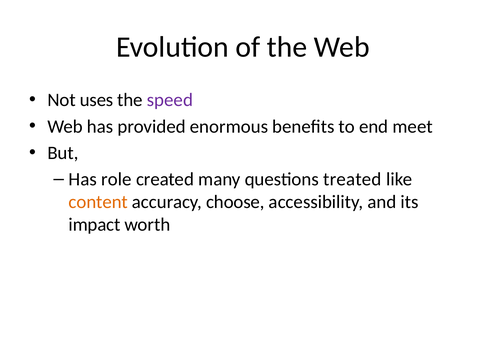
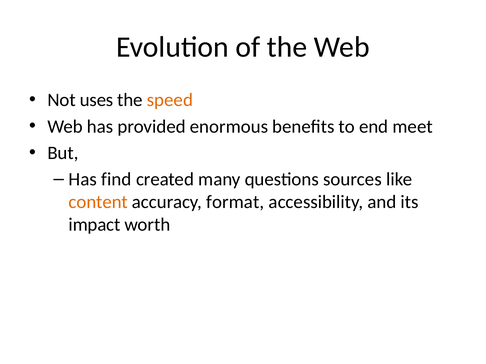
speed colour: purple -> orange (170, 100)
role: role -> find (116, 180)
treated: treated -> sources (352, 180)
choose: choose -> format (235, 202)
